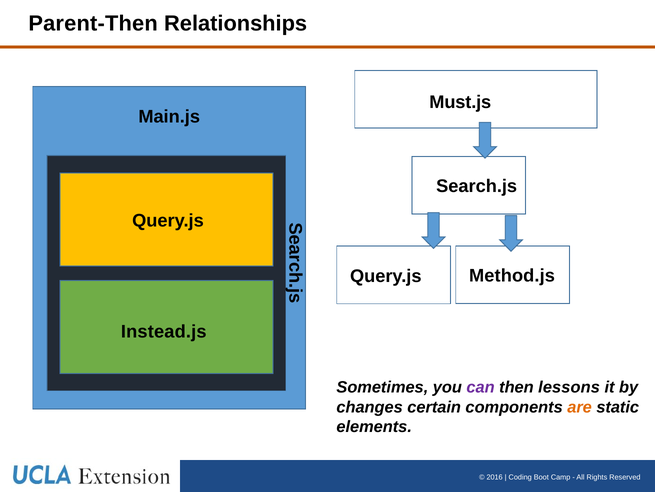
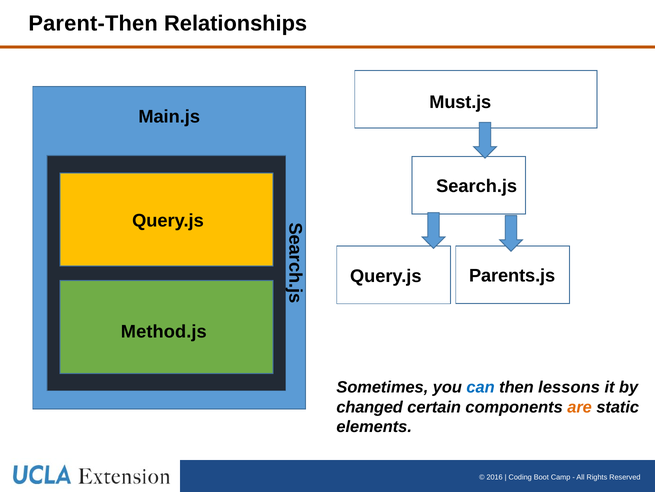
Method.js: Method.js -> Parents.js (512, 275)
Instead.js: Instead.js -> Method.js (164, 331)
can colour: purple -> blue (481, 387)
changes: changes -> changed (370, 407)
